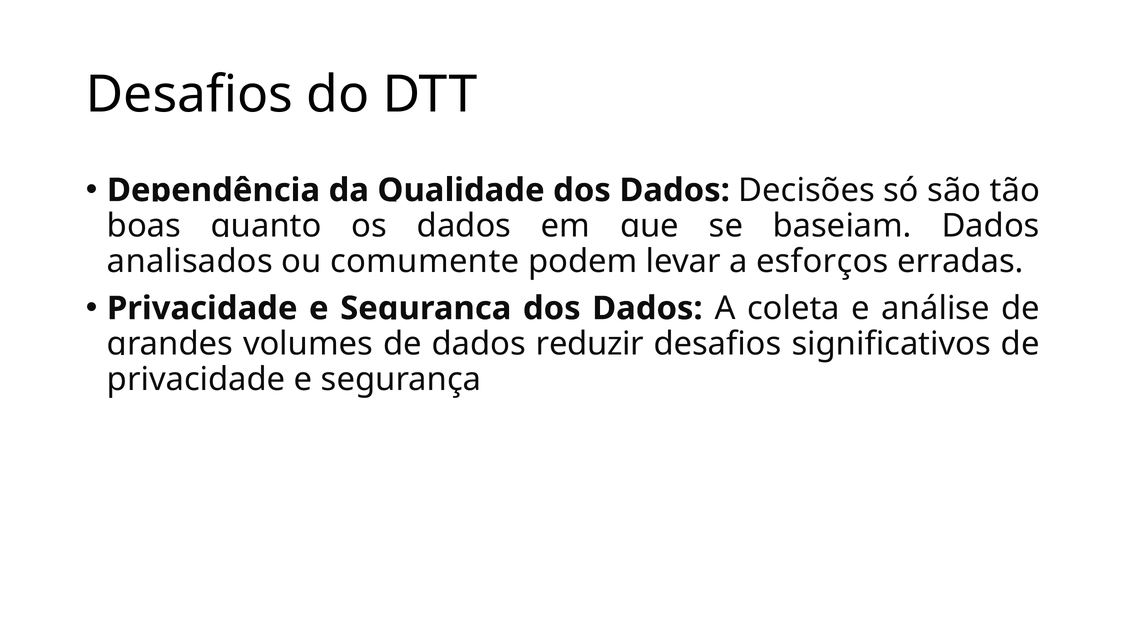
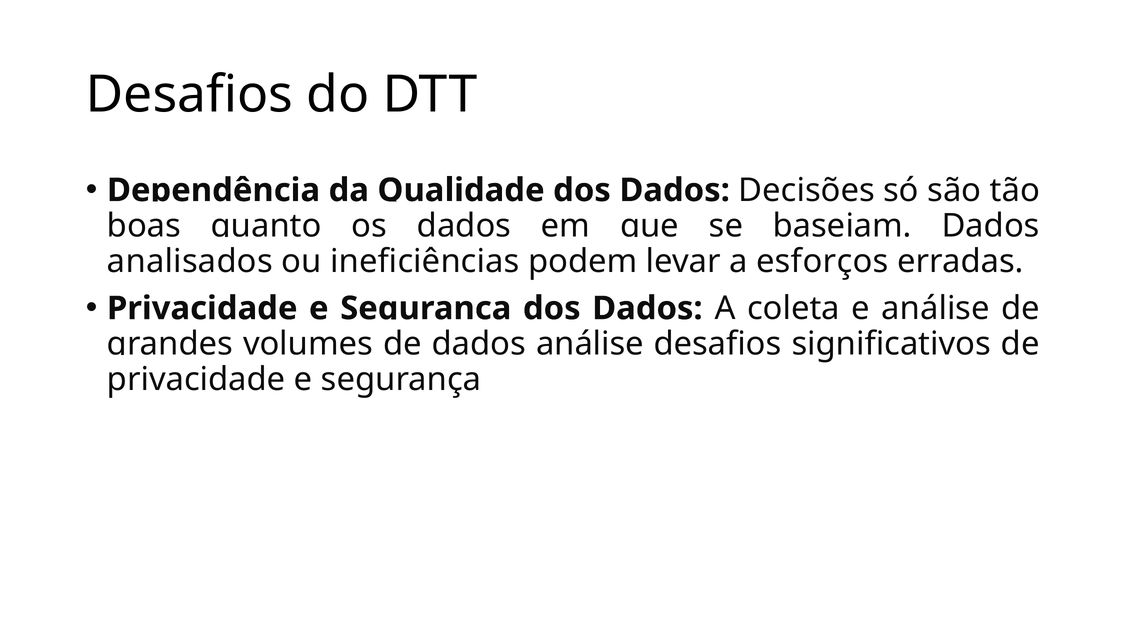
comumente: comumente -> ineficiências (425, 261)
reduzir: reduzir -> análise (590, 344)
